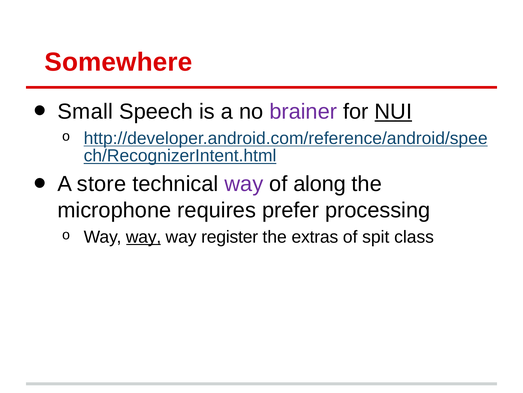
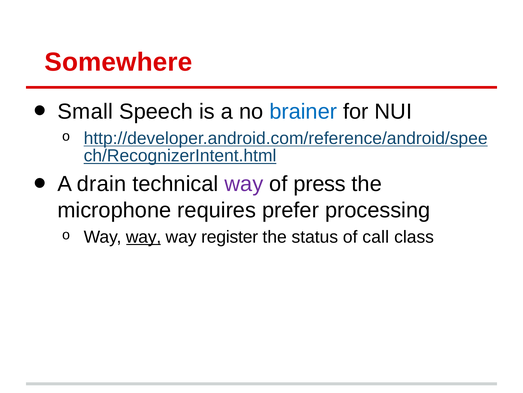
brainer colour: purple -> blue (303, 111)
NUI underline: present -> none (393, 111)
store: store -> drain (102, 184)
along: along -> press (320, 184)
extras: extras -> status (315, 237)
spit: spit -> call (376, 237)
